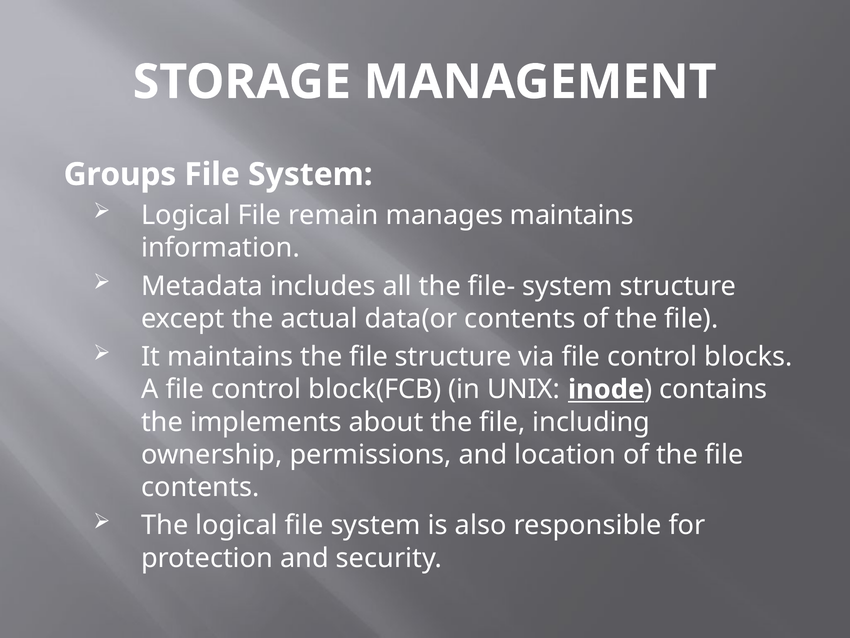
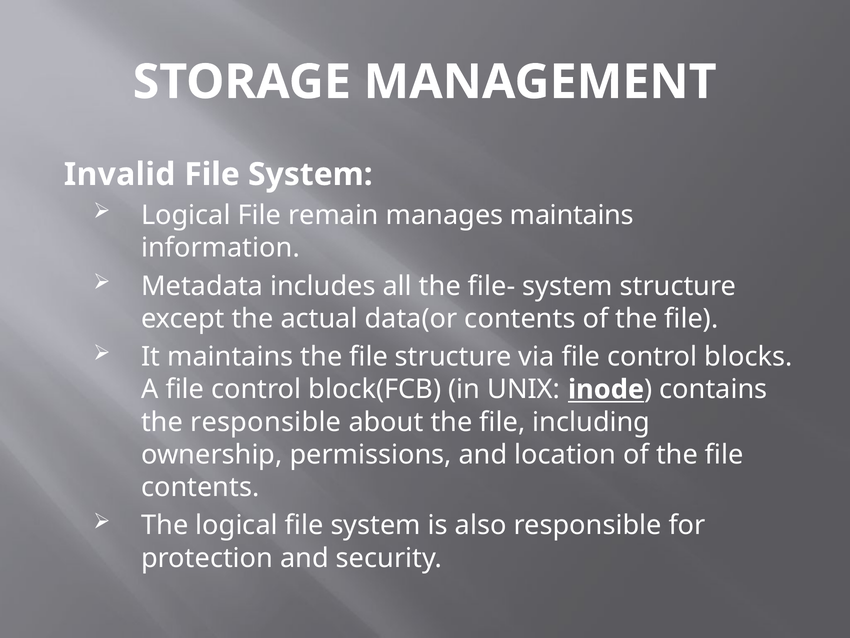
Groups: Groups -> Invalid (120, 174)
the implements: implements -> responsible (266, 422)
